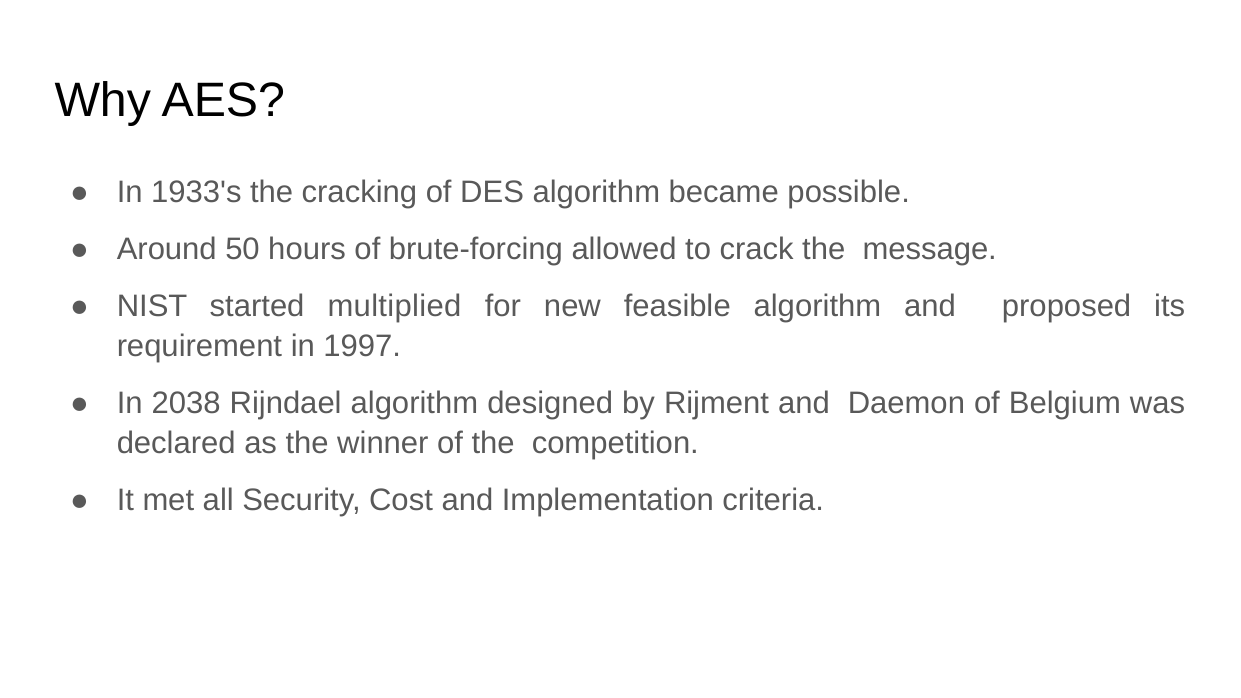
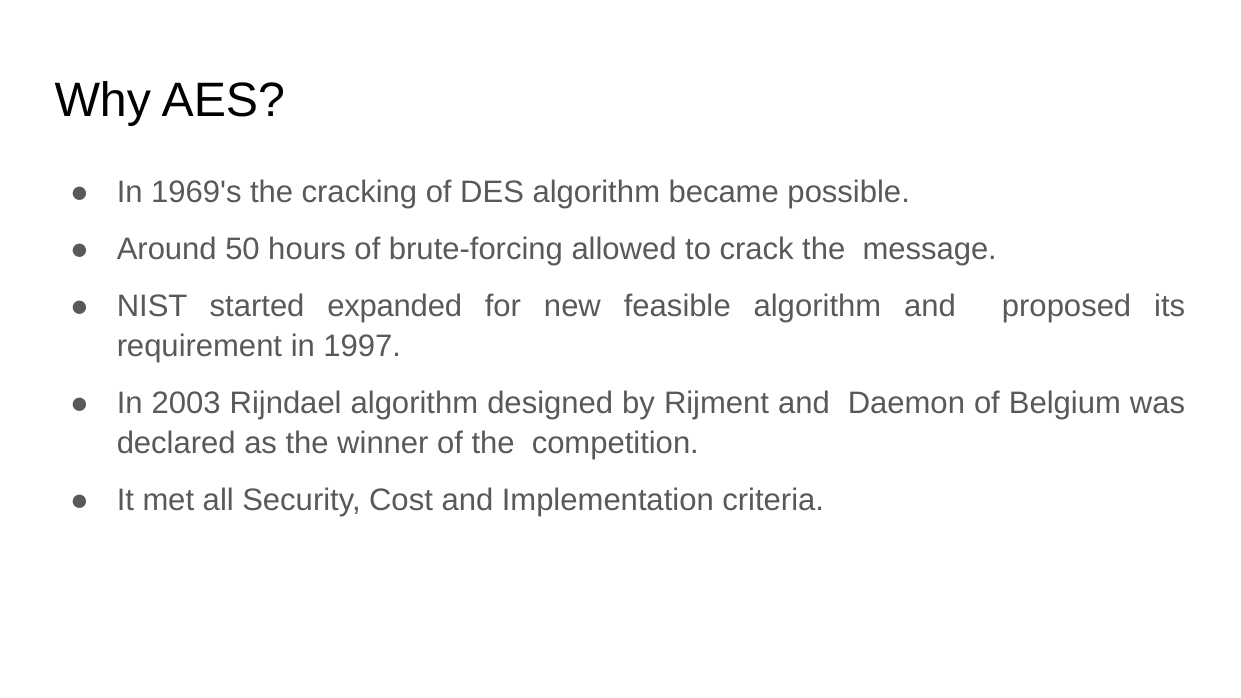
1933's: 1933's -> 1969's (196, 192)
multiplied: multiplied -> expanded (395, 306)
2038: 2038 -> 2003 (186, 403)
